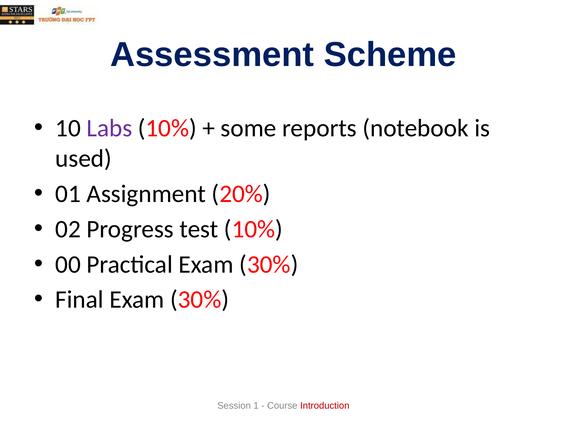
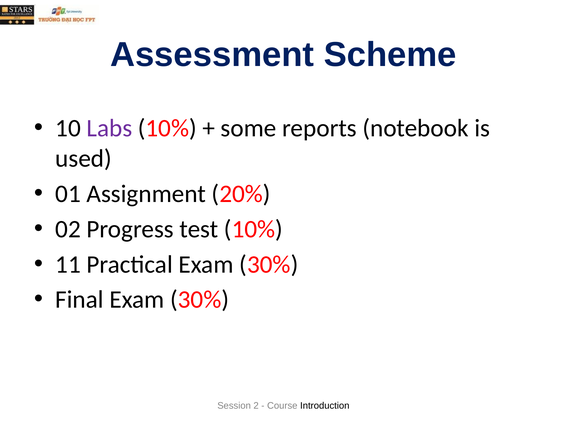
00: 00 -> 11 (68, 265)
1: 1 -> 2 (256, 406)
Introduction colour: red -> black (325, 406)
